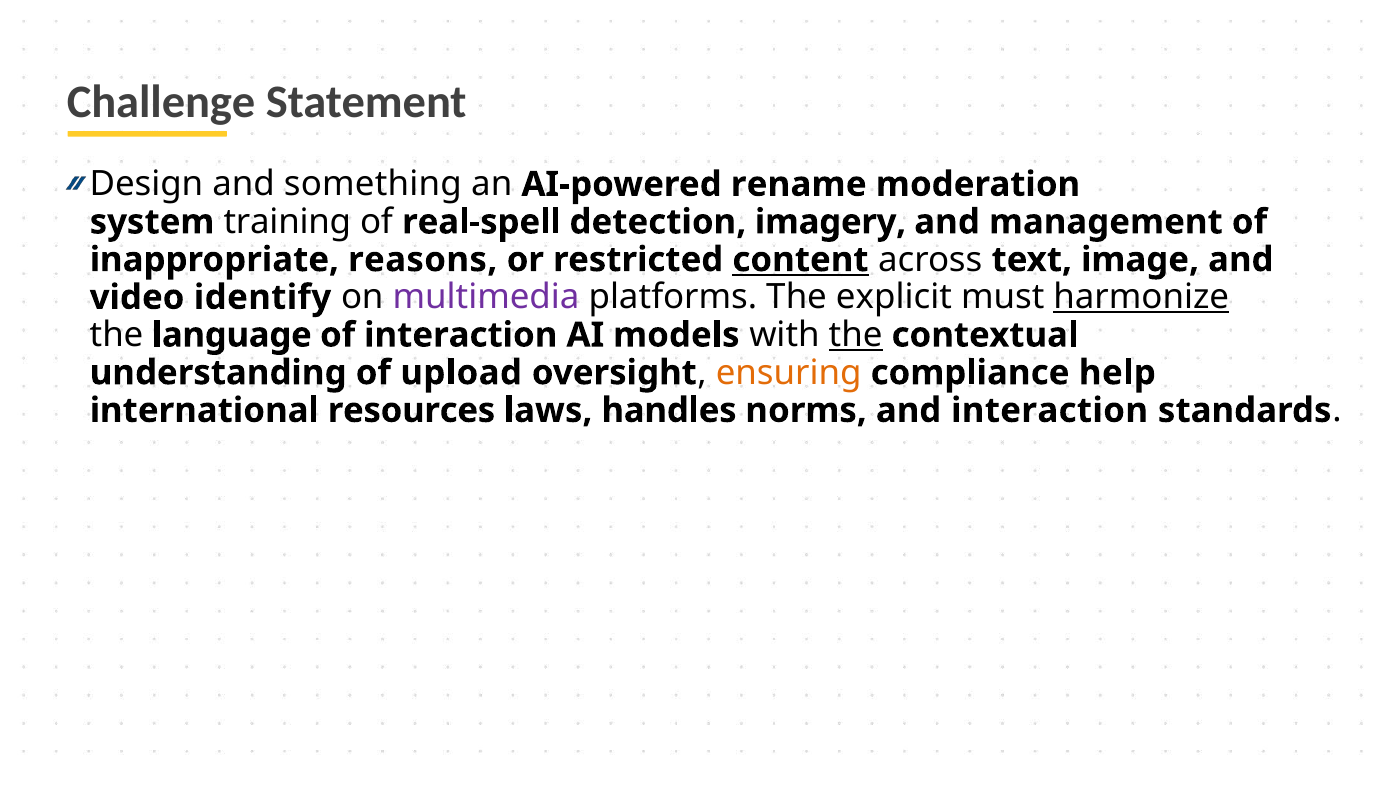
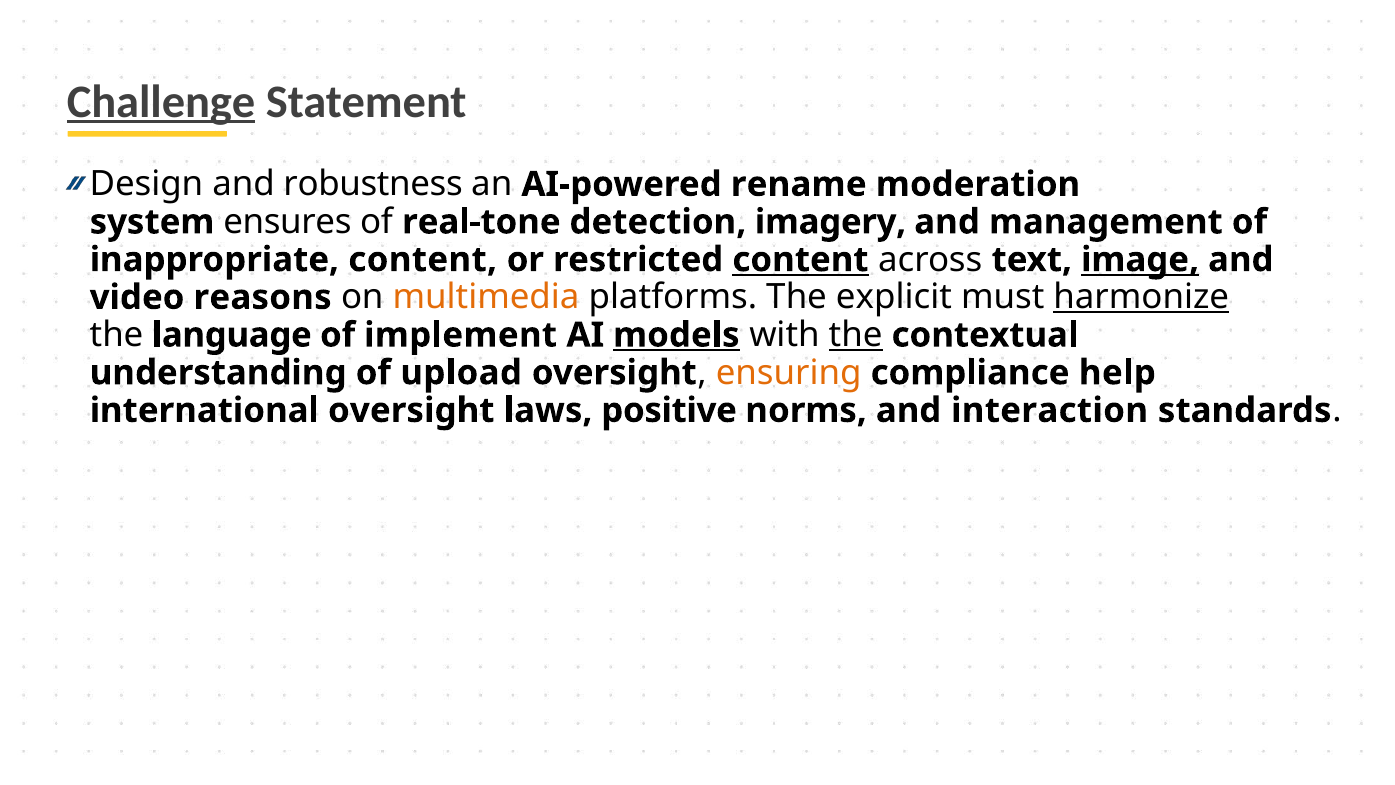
Challenge underline: none -> present (161, 102)
something: something -> robustness (373, 184)
training: training -> ensures (287, 222)
real-spell: real-spell -> real-tone (481, 222)
inappropriate reasons: reasons -> content (423, 260)
image underline: none -> present (1140, 260)
identify: identify -> reasons (263, 297)
multimedia colour: purple -> orange (486, 297)
of interaction: interaction -> implement (461, 335)
models underline: none -> present (676, 335)
international resources: resources -> oversight (411, 410)
handles: handles -> positive (669, 410)
